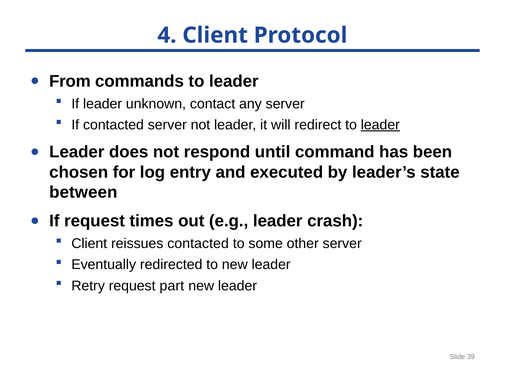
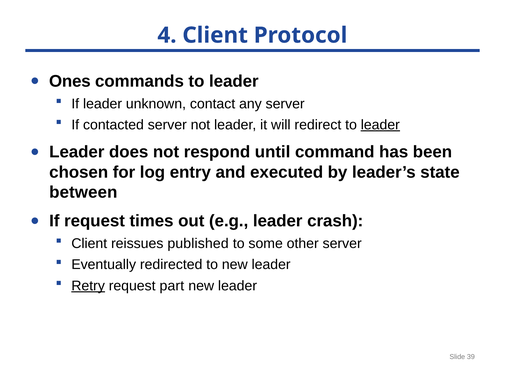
From: From -> Ones (70, 81)
reissues contacted: contacted -> published (198, 243)
Retry underline: none -> present (88, 286)
